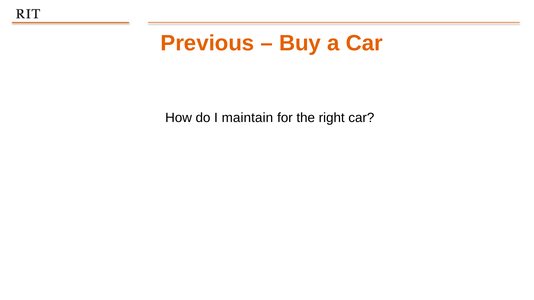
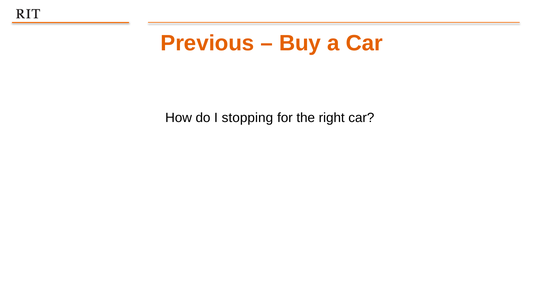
maintain: maintain -> stopping (247, 118)
